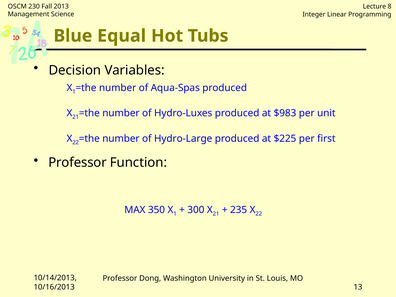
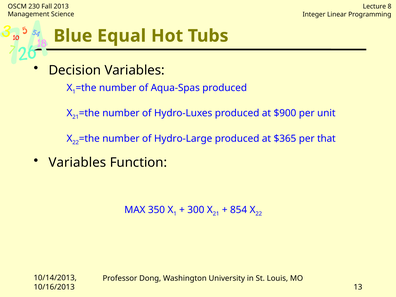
$983: $983 -> $900 (285, 113)
$225: $225 -> $365 (285, 139)
first: first -> that (326, 139)
Professor: Professor -> Variables (77, 163)
235: 235 -> 854 (239, 210)
